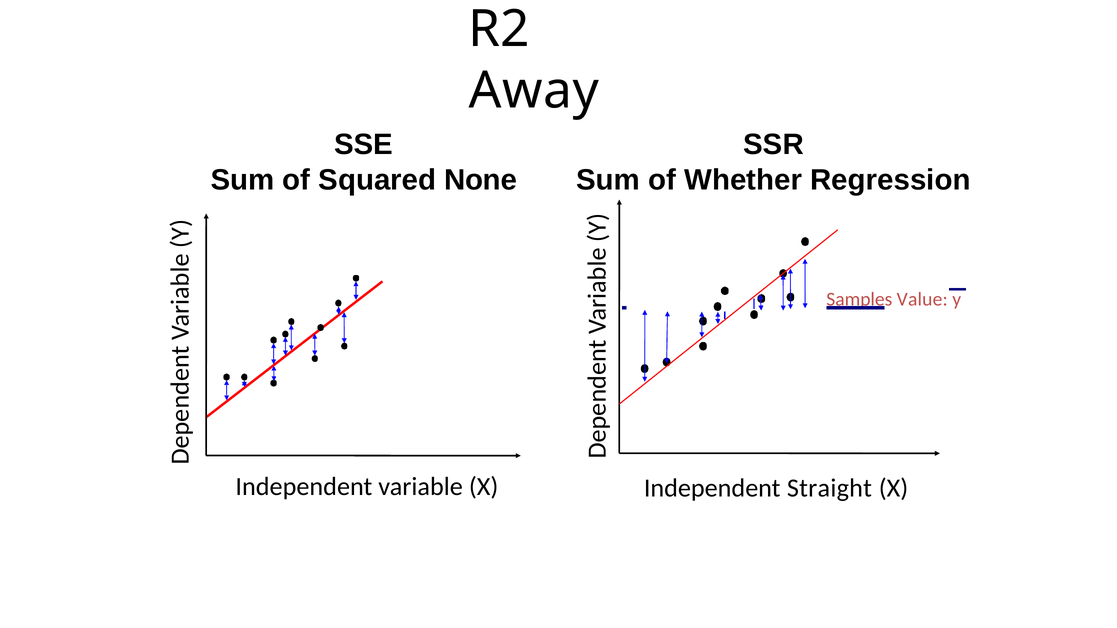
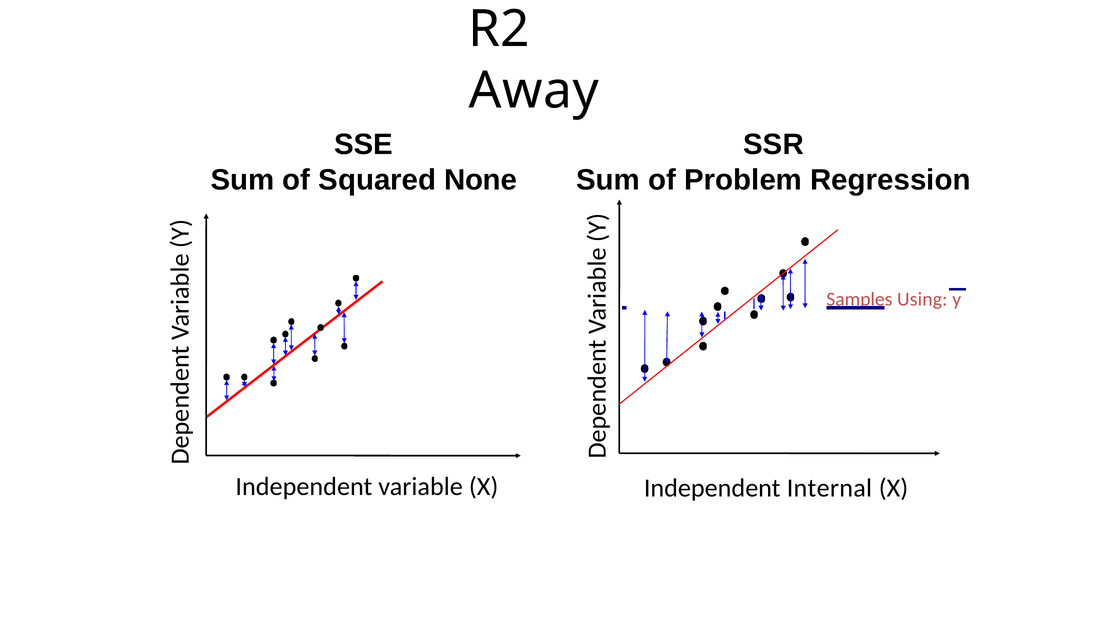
Whether: Whether -> Problem (743, 180)
Value: Value -> Using (922, 300)
Straight: Straight -> Internal (829, 488)
